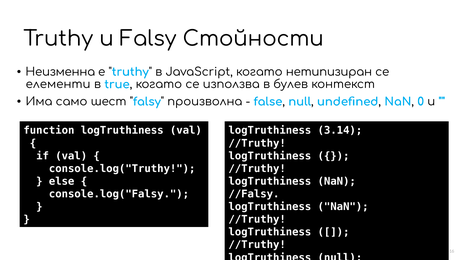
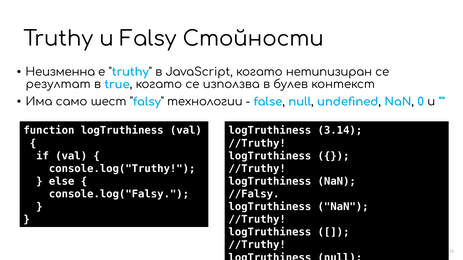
елементи: елементи -> резултат (58, 85)
произволна: произволна -> технологии (205, 102)
